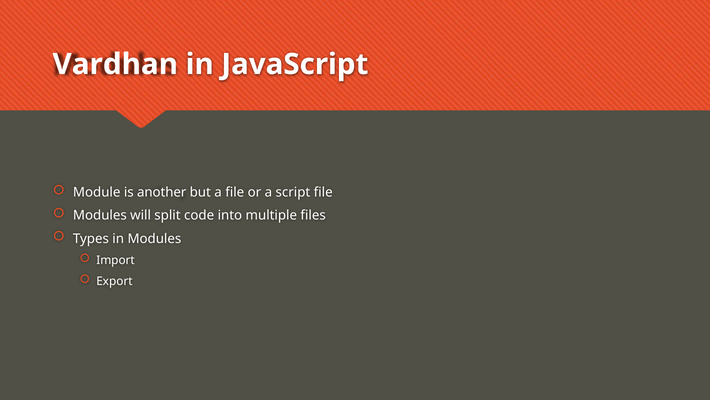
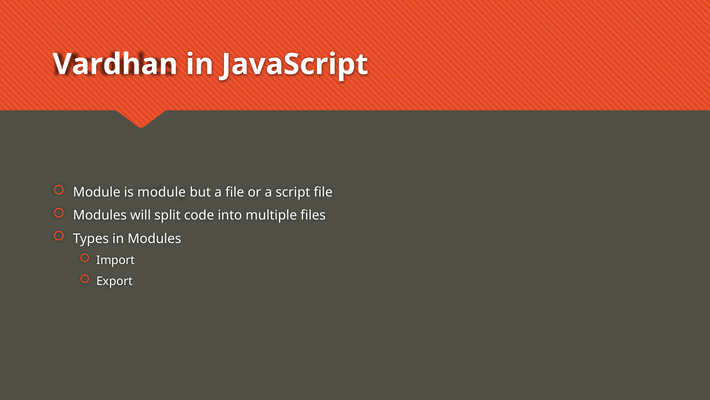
is another: another -> module (162, 192)
